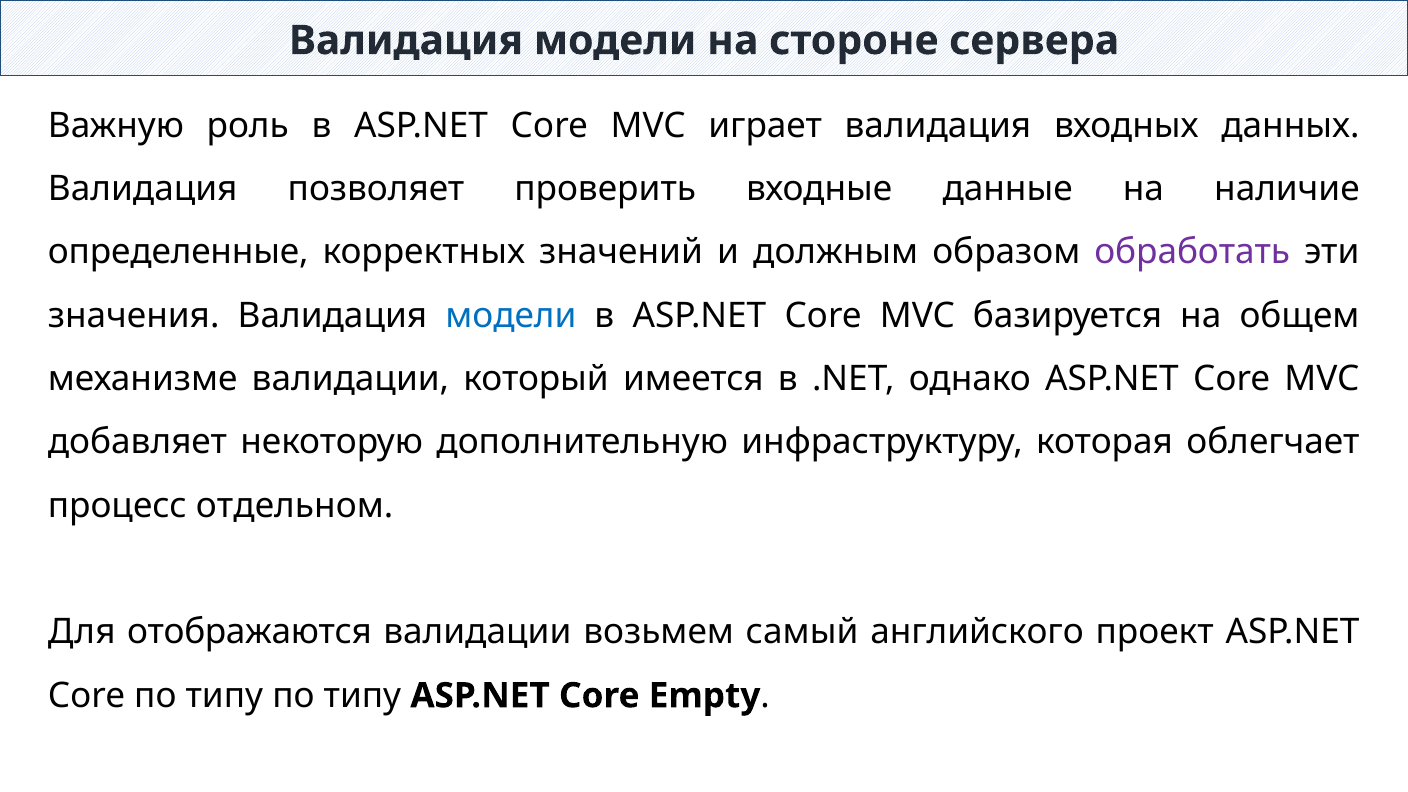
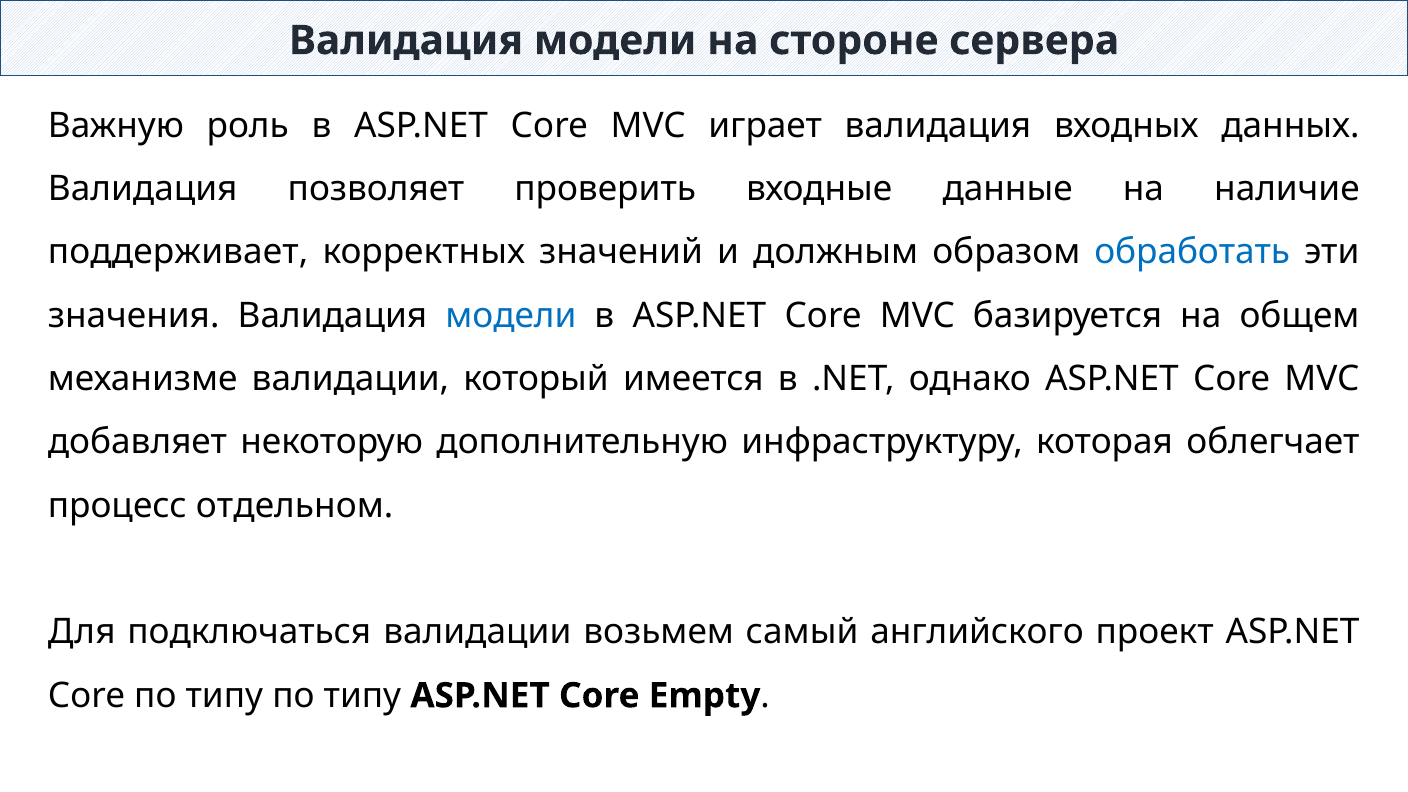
определенные: определенные -> поддерживает (178, 252)
обработать colour: purple -> blue (1192, 252)
отображаются: отображаются -> подключаться (249, 632)
